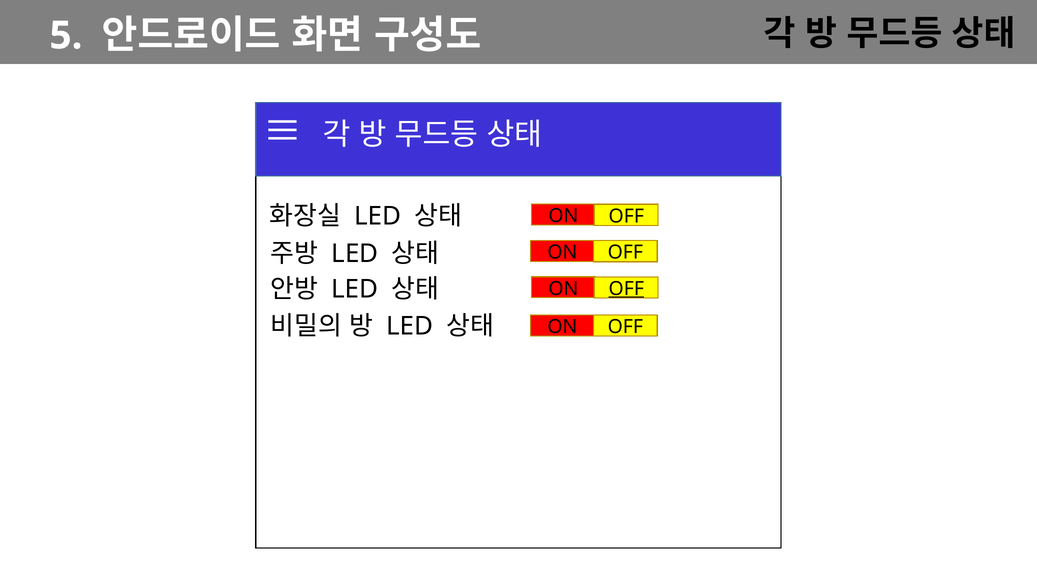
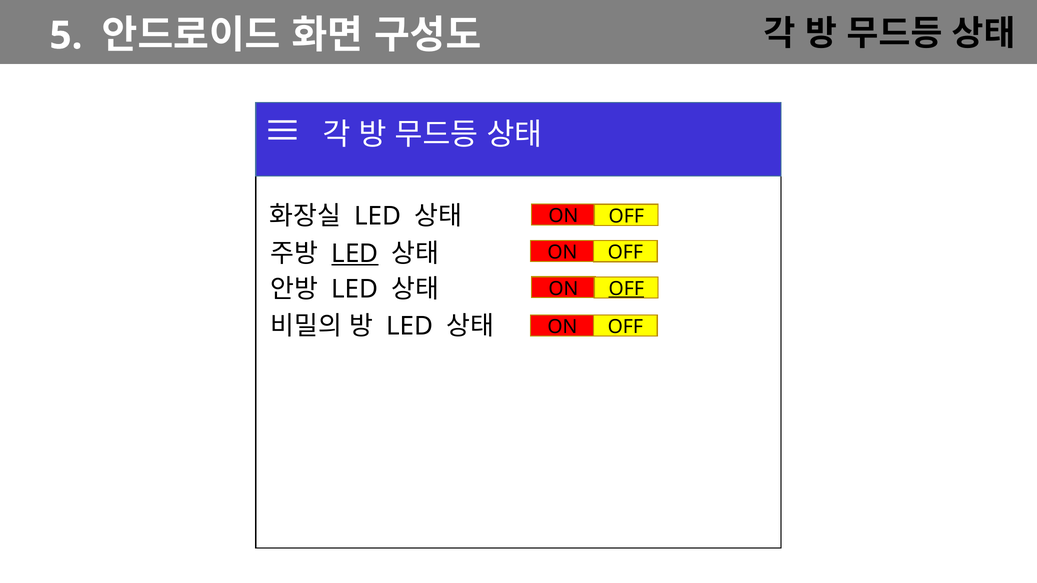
LED underline: none -> present (355, 254)
